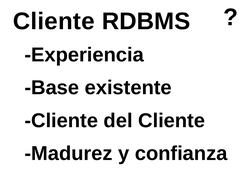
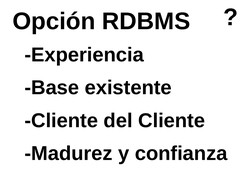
Cliente: Cliente -> Opción (54, 21)
